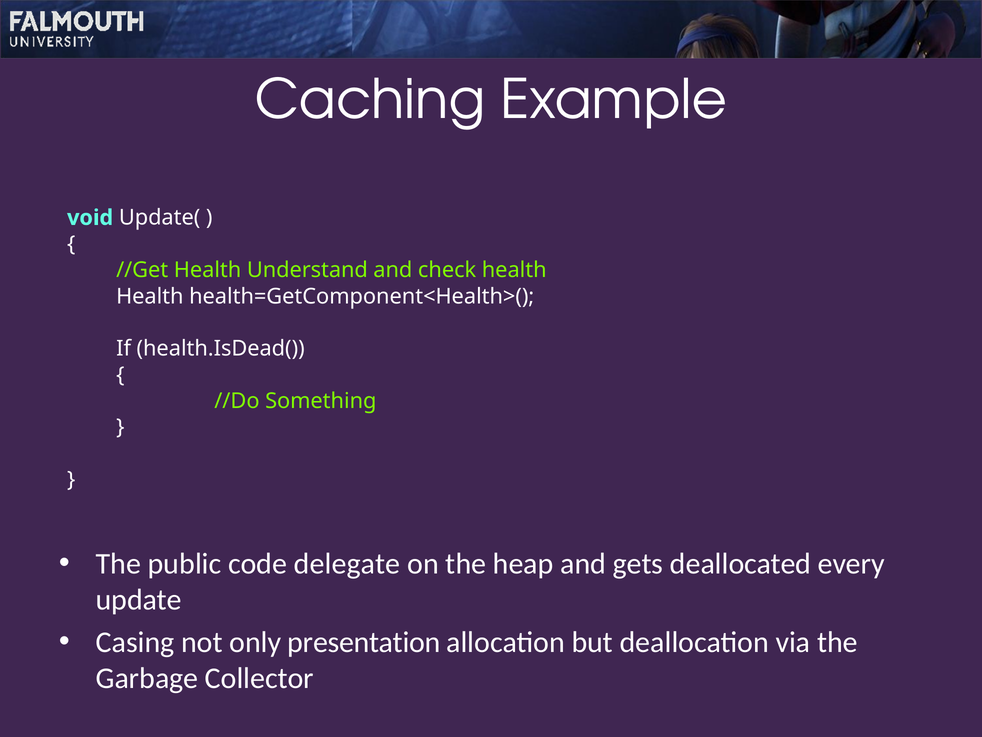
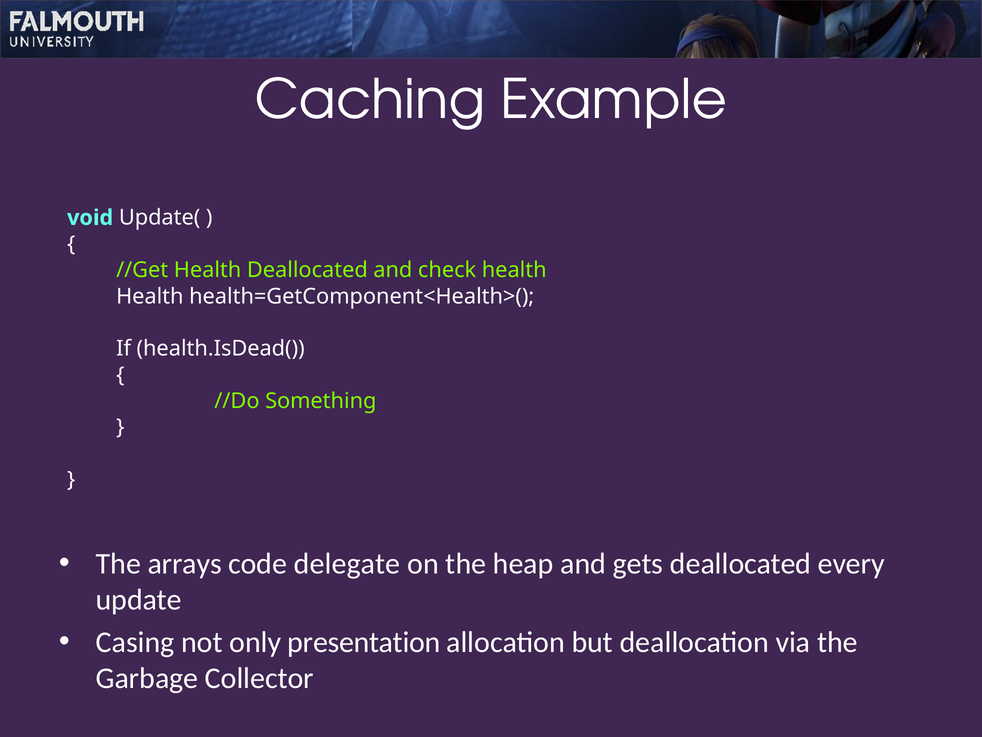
Health Understand: Understand -> Deallocated (307, 270)
public: public -> arrays (185, 563)
